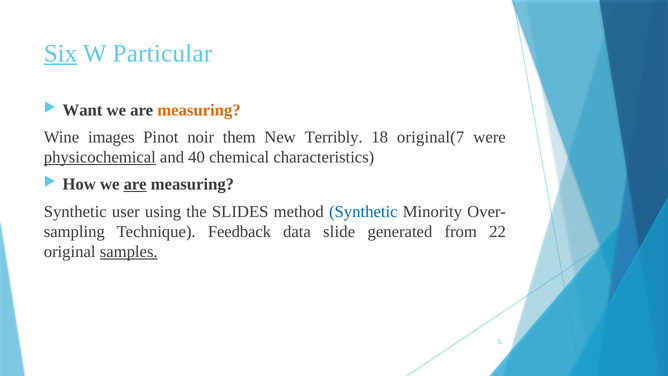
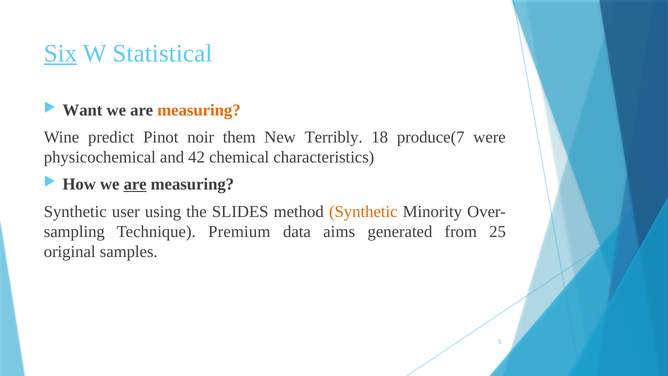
Particular: Particular -> Statistical (162, 54)
images: images -> predict (111, 137)
original(7: original(7 -> produce(7 (431, 137)
physicochemical underline: present -> none (100, 157)
40: 40 -> 42 (197, 157)
Synthetic colour: blue -> orange (363, 211)
Feedback: Feedback -> Premium (239, 231)
slide: slide -> aims (339, 231)
22: 22 -> 25 (498, 231)
samples underline: present -> none (129, 251)
